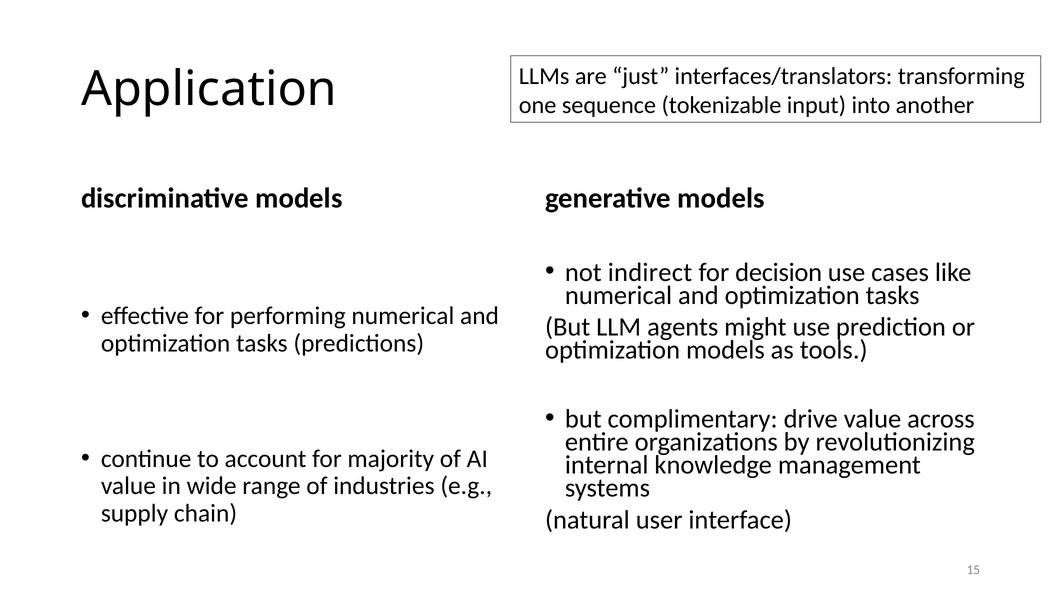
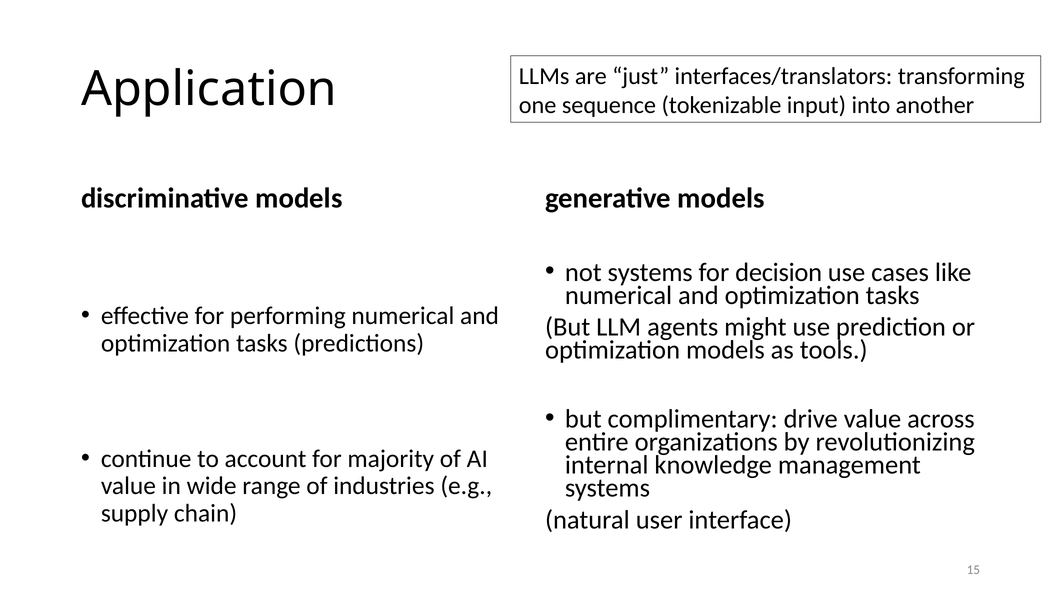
not indirect: indirect -> systems (650, 272)
